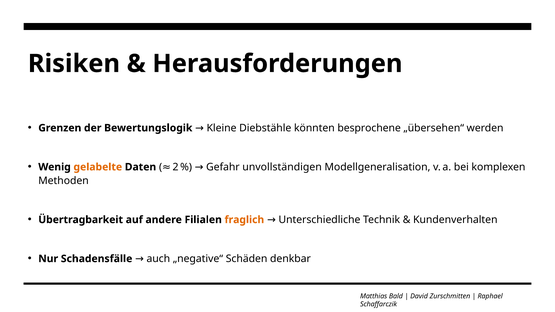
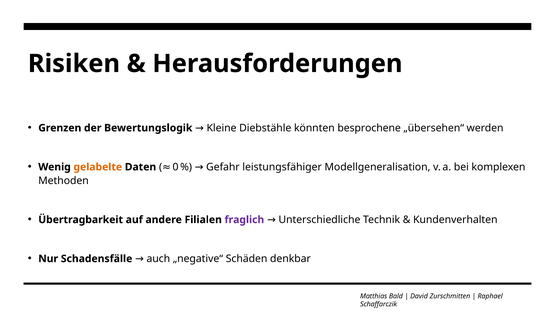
2: 2 -> 0 (176, 167)
unvollständigen: unvollständigen -> leistungsfähiger (282, 167)
fraglich colour: orange -> purple (244, 220)
